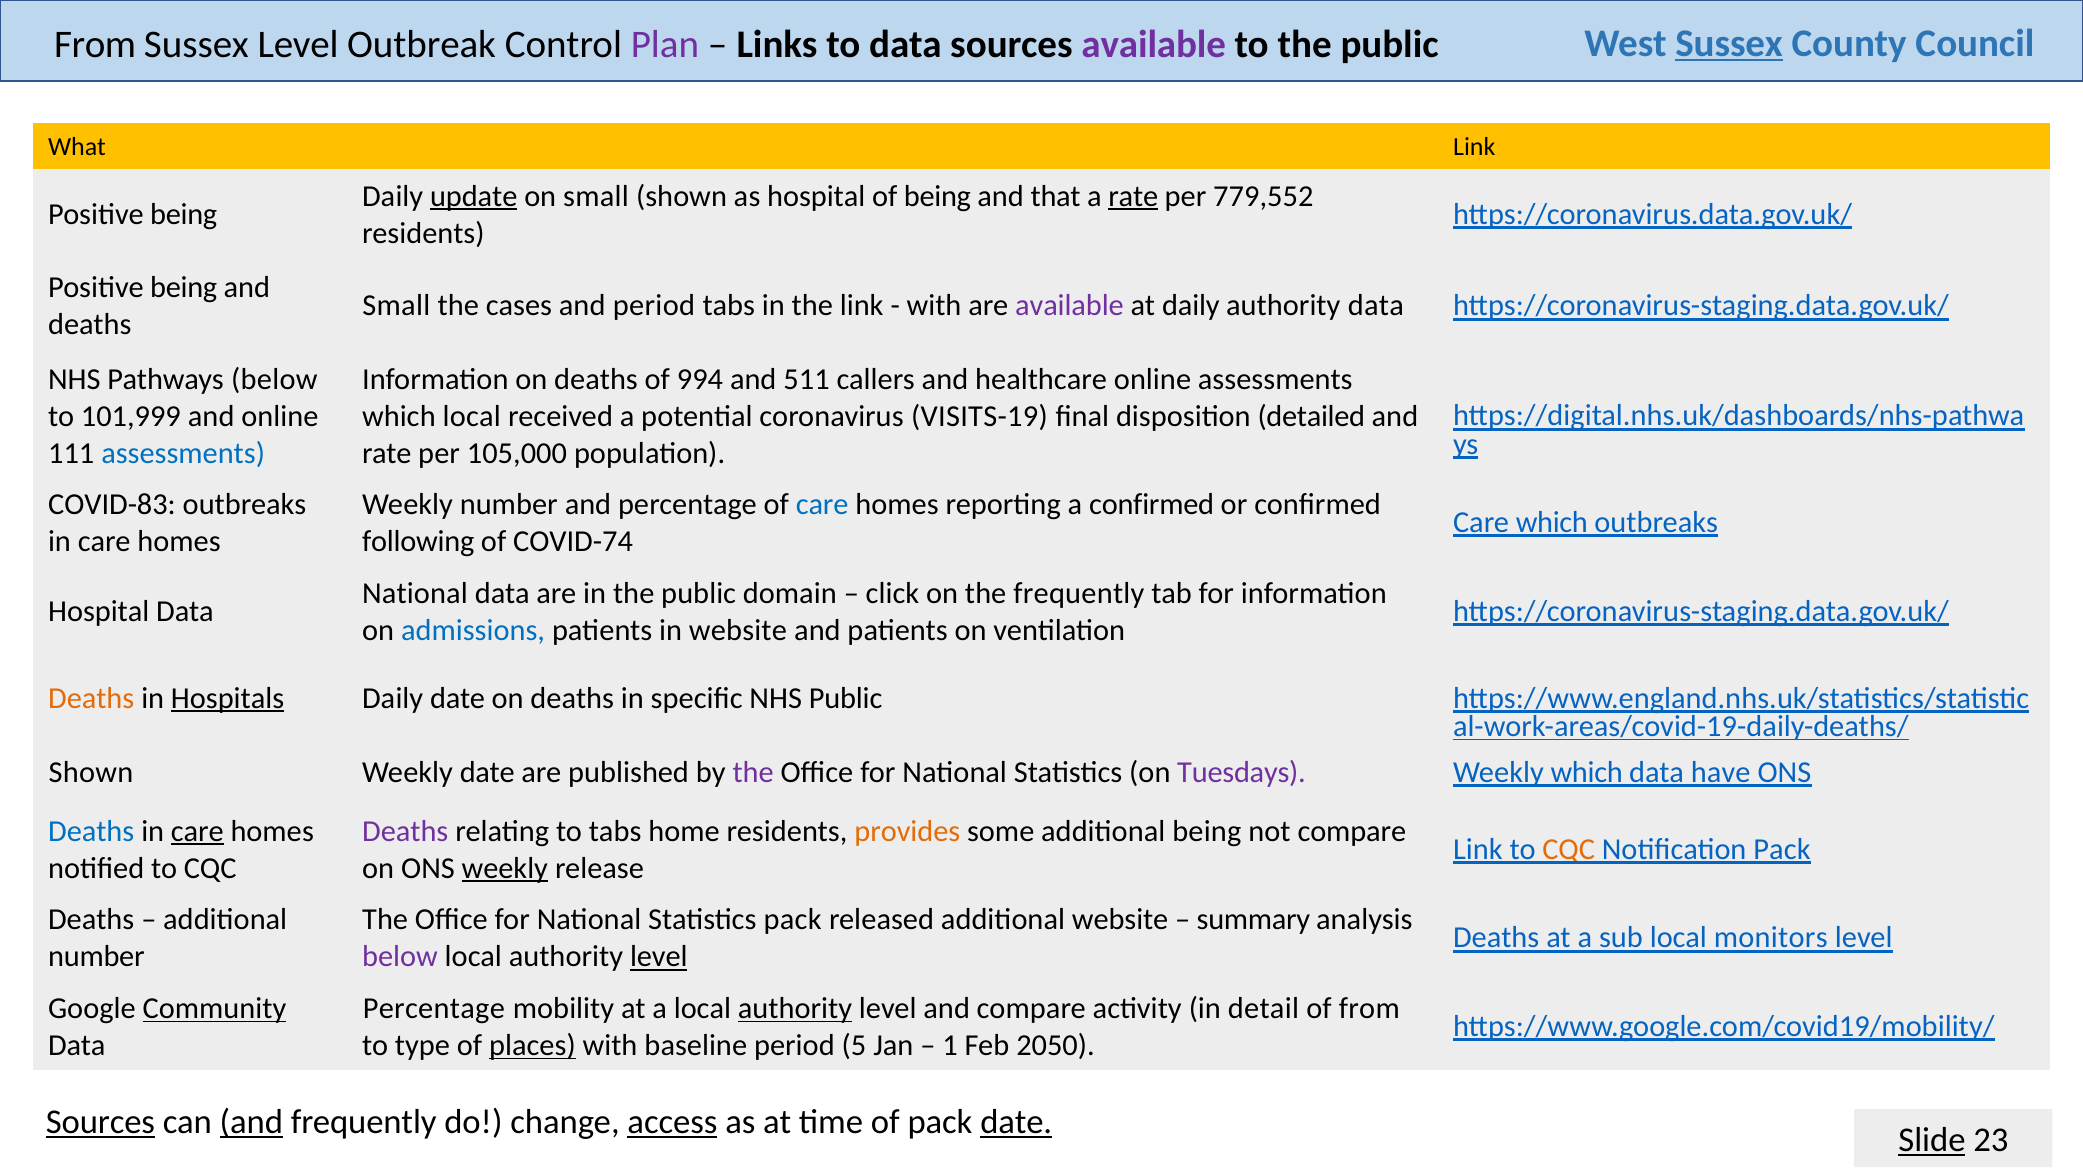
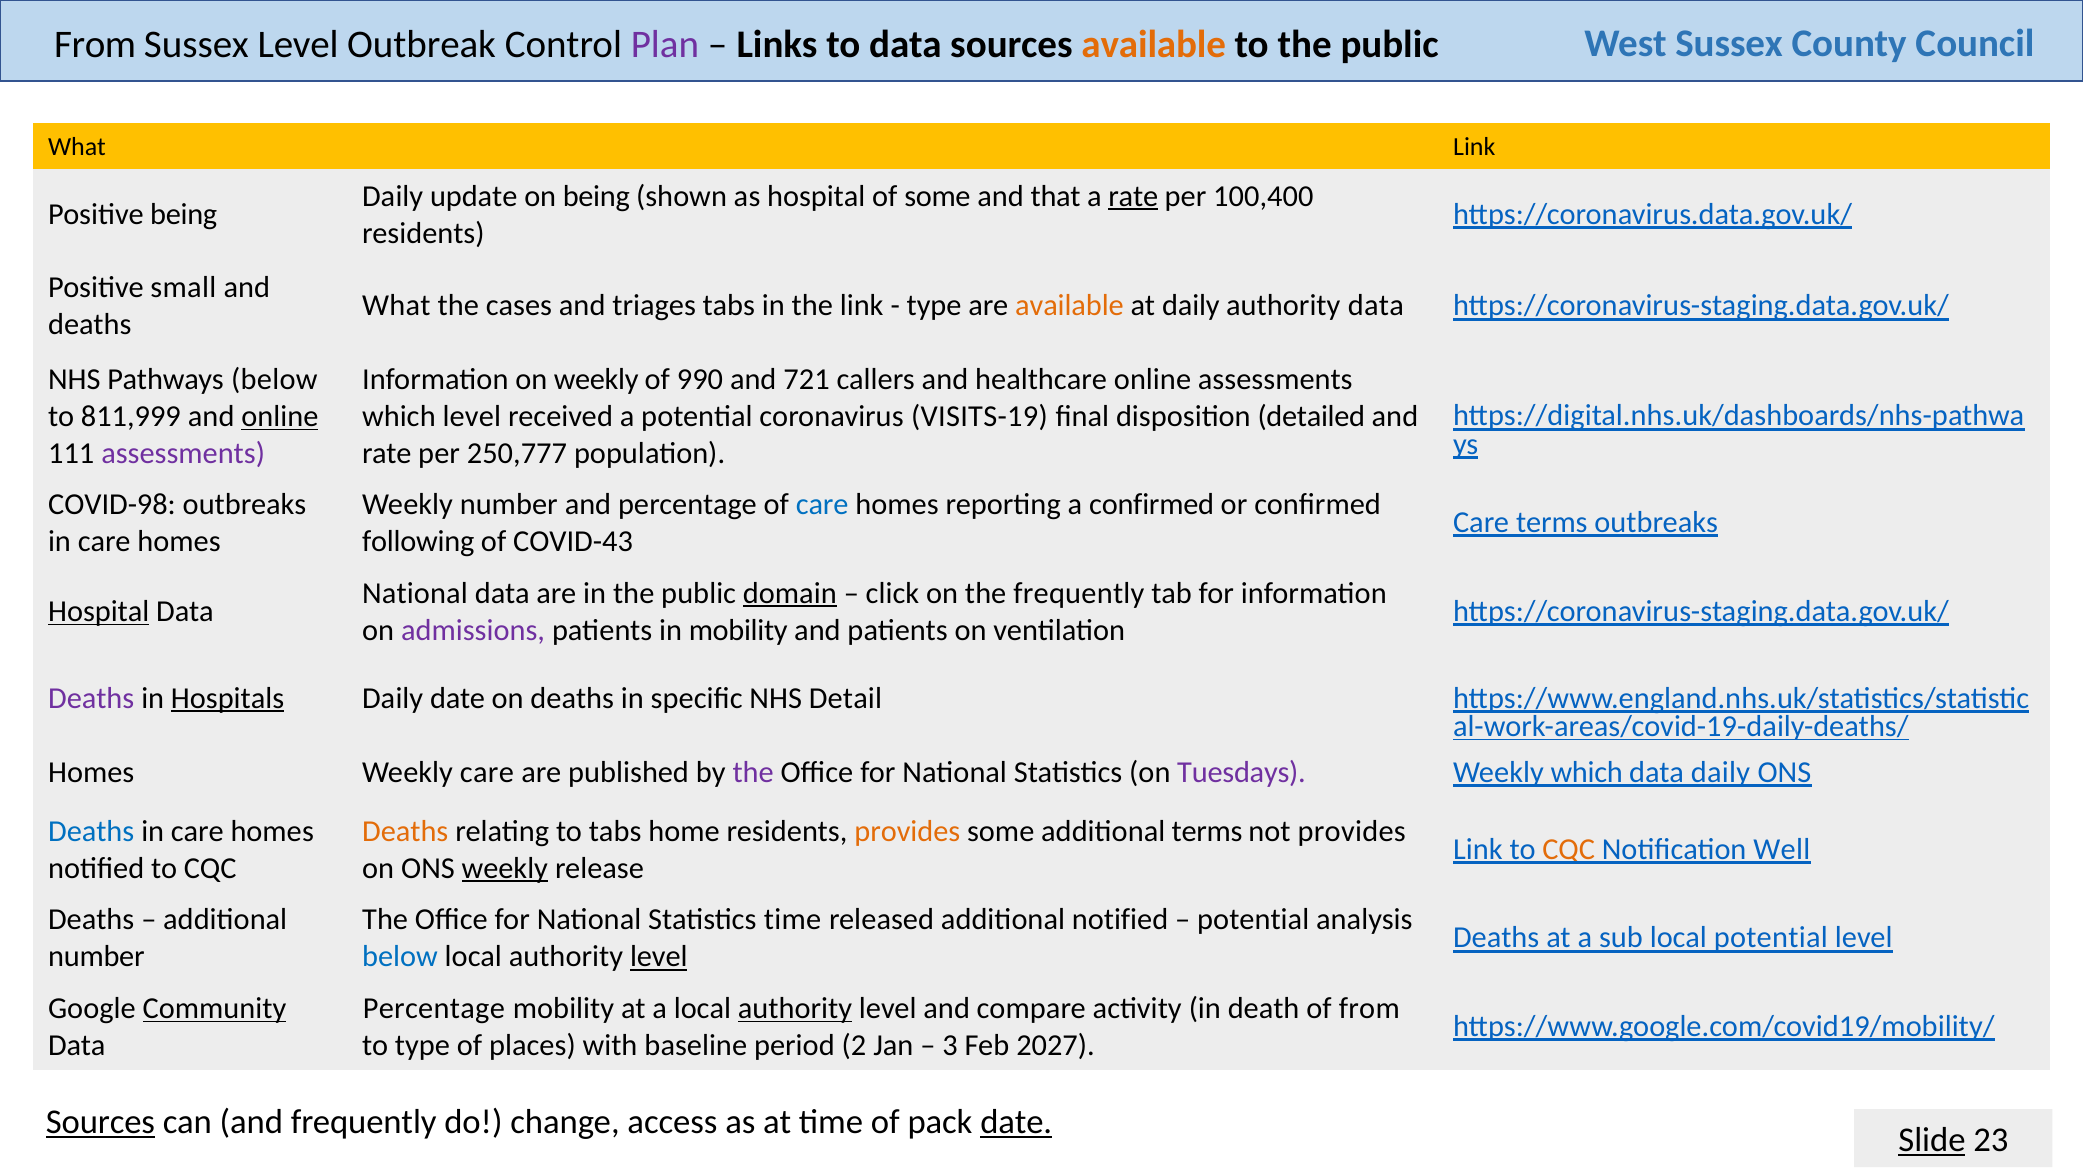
Sussex underline: present -> none (1729, 44)
available colour: purple -> orange (1154, 44)
update underline: present -> none (474, 196)
on small: small -> being (596, 196)
of being: being -> some (937, 196)
779,552: 779,552 -> 100,400 (1263, 196)
being: being -> small (183, 287)
Small: Small -> What (396, 306)
and period: period -> triages (654, 306)
with: with -> type (934, 306)
available colour: purple -> orange (1069, 306)
Information on deaths: deaths -> weekly (596, 379)
994: 994 -> 990 (700, 379)
511: 511 -> 721 (807, 379)
101,999: 101,999 -> 811,999 (131, 416)
online underline: none -> present (280, 416)
which local: local -> level (472, 416)
assessments colour: blue -> purple (183, 453)
105,000: 105,000 -> 250,777 (517, 453)
COVID-83: COVID-83 -> COVID-98 (112, 504)
Care which: which -> terms (1552, 523)
COVID-74: COVID-74 -> COVID-43 (573, 541)
domain underline: none -> present (790, 593)
Hospital underline: none -> present (99, 611)
admissions colour: blue -> purple (473, 630)
in website: website -> mobility (738, 630)
Deaths colour: orange -> purple (91, 698)
NHS Public: Public -> Detail (845, 698)
Shown: Shown -> Homes (91, 772)
Weekly date: date -> care (487, 772)
data have: have -> daily (1721, 772)
care underline: present -> none (197, 831)
Deaths colour: purple -> orange (405, 831)
additional being: being -> terms (1207, 831)
not compare: compare -> provides (1352, 831)
Notification Pack: Pack -> Well (1782, 849)
Statistics pack: pack -> time (793, 920)
additional website: website -> notified (1120, 920)
summary: summary -> potential (1253, 920)
local monitors: monitors -> potential (1771, 938)
below colour: purple -> blue (400, 957)
detail: detail -> death (1264, 1008)
places underline: present -> none (532, 1045)
5: 5 -> 2 (854, 1045)
1: 1 -> 3 (950, 1045)
2050: 2050 -> 2027 (1056, 1045)
and underline: present -> none (251, 1122)
access underline: present -> none (672, 1122)
